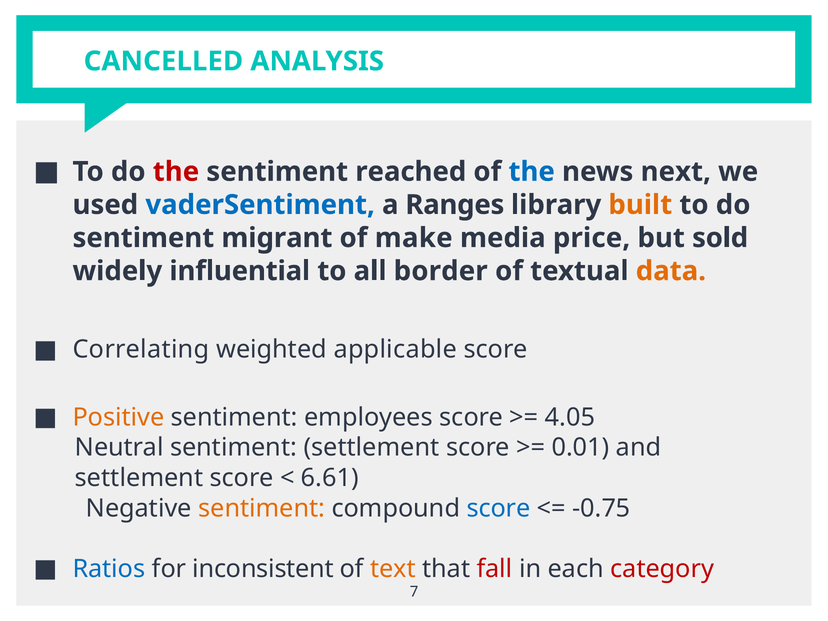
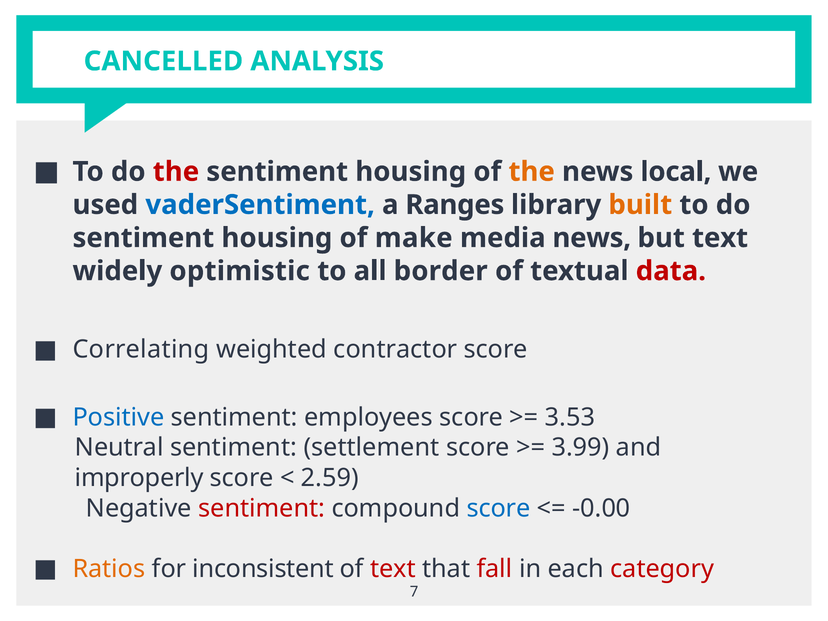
reached: reached -> housing (411, 172)
the colour: blue -> orange (532, 172)
next: next -> local (676, 172)
migrant: migrant -> housing (277, 238)
media price: price -> news (592, 238)
but sold: sold -> text (720, 238)
influential: influential -> optimistic (240, 271)
data colour: orange -> red (671, 271)
applicable: applicable -> contractor (395, 350)
Positive colour: orange -> blue (118, 417)
4.05: 4.05 -> 3.53 (570, 417)
0.01: 0.01 -> 3.99 (581, 448)
settlement: settlement -> improperly (139, 478)
6.61: 6.61 -> 2.59 (330, 478)
sentiment colour: orange -> red (262, 508)
-0.75: -0.75 -> -0.00 (601, 508)
Ratios colour: blue -> orange (109, 569)
text colour: orange -> red (393, 569)
